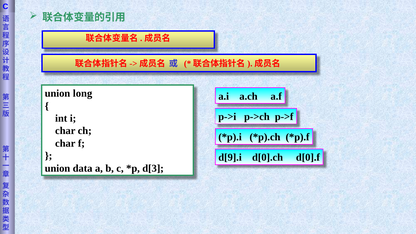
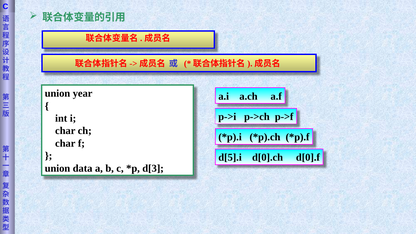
long: long -> year (83, 93)
d[9].i: d[9].i -> d[5].i (230, 157)
